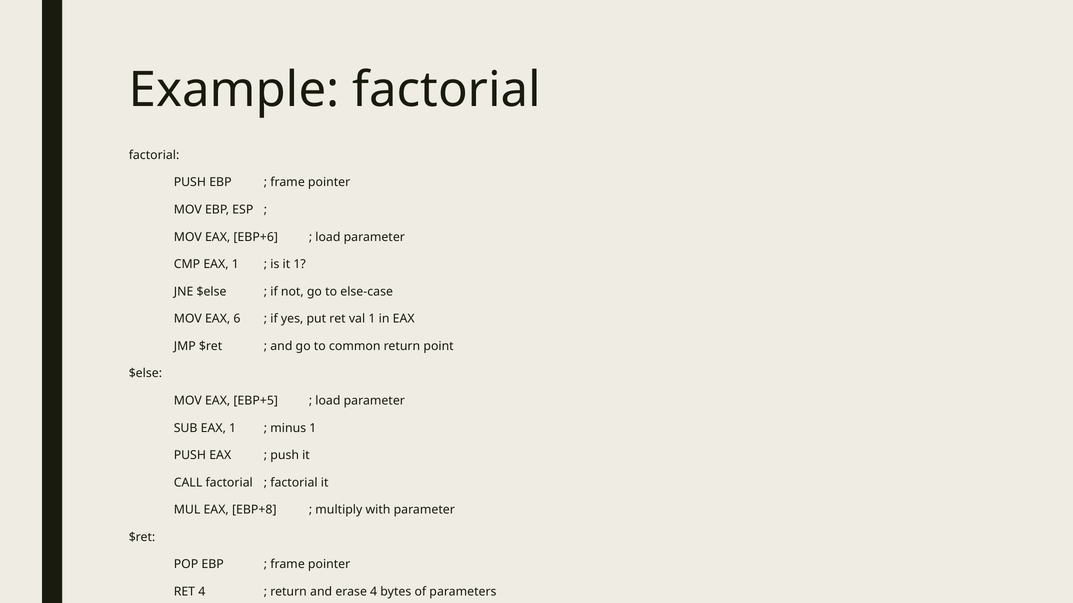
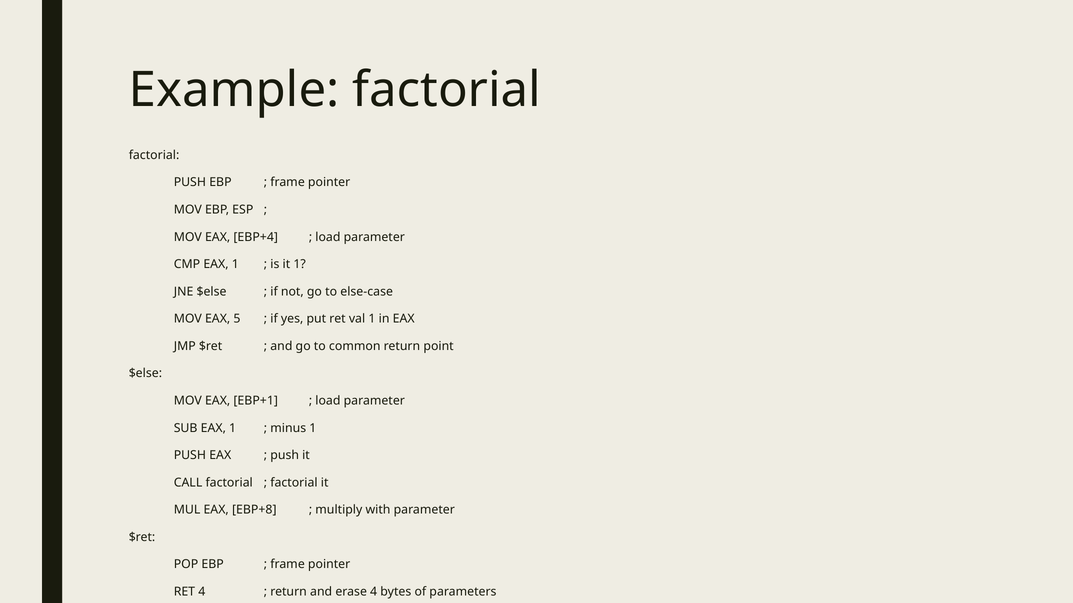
EBP+6: EBP+6 -> EBP+4 (256, 237)
6: 6 -> 5 (237, 319)
EBP+5: EBP+5 -> EBP+1 (256, 401)
